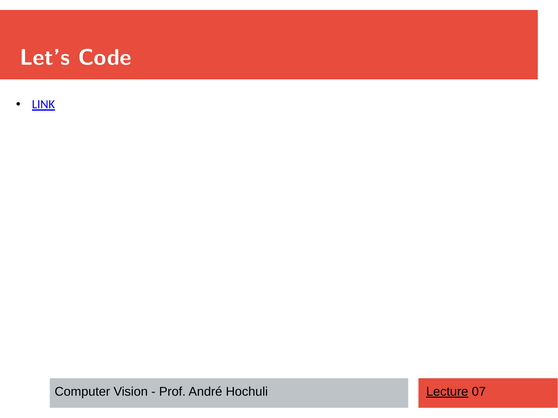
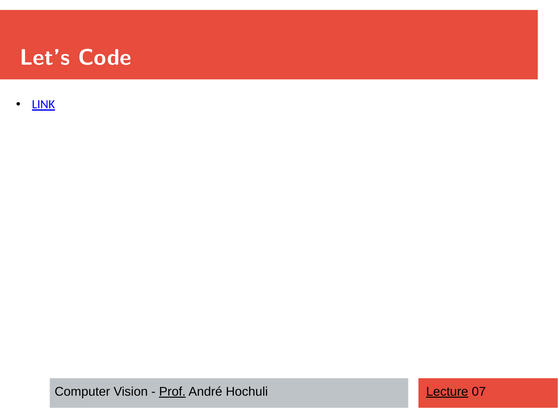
Prof underline: none -> present (172, 392)
